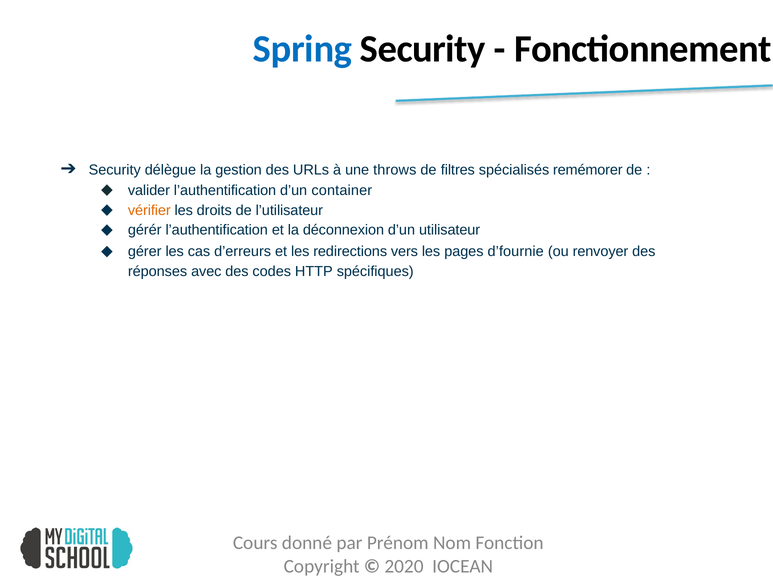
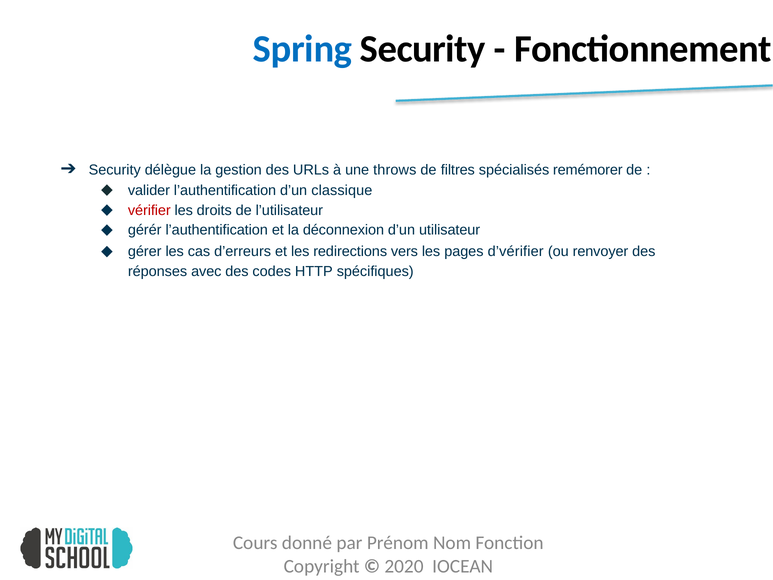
container: container -> classique (342, 190)
vérifier colour: orange -> red (149, 210)
d’fournie: d’fournie -> d’vérifier (516, 251)
